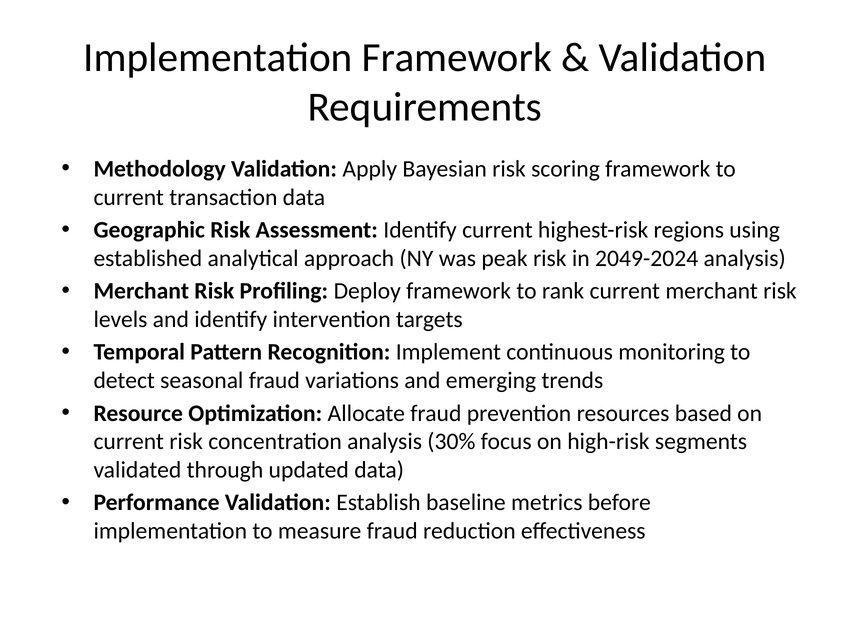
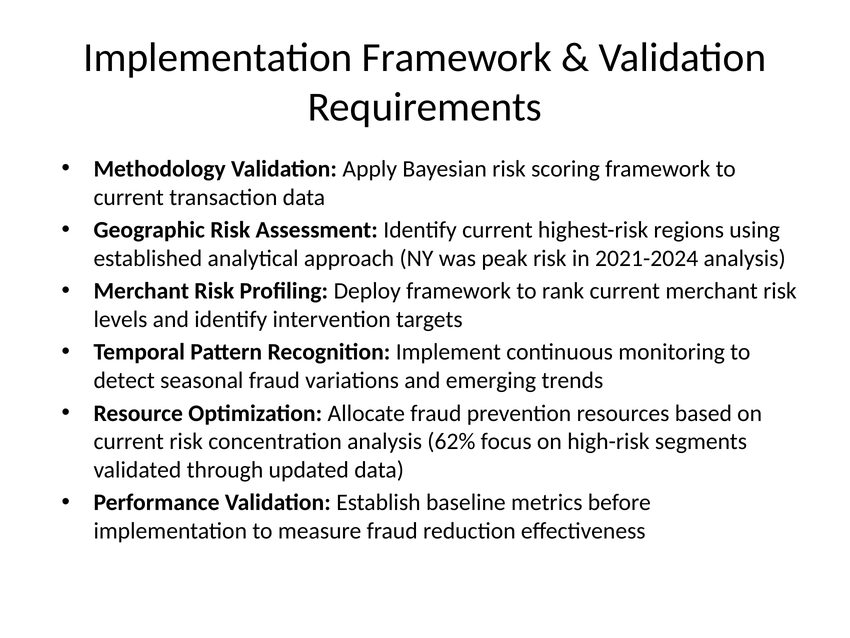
2049-2024: 2049-2024 -> 2021-2024 (647, 258)
30%: 30% -> 62% (451, 441)
